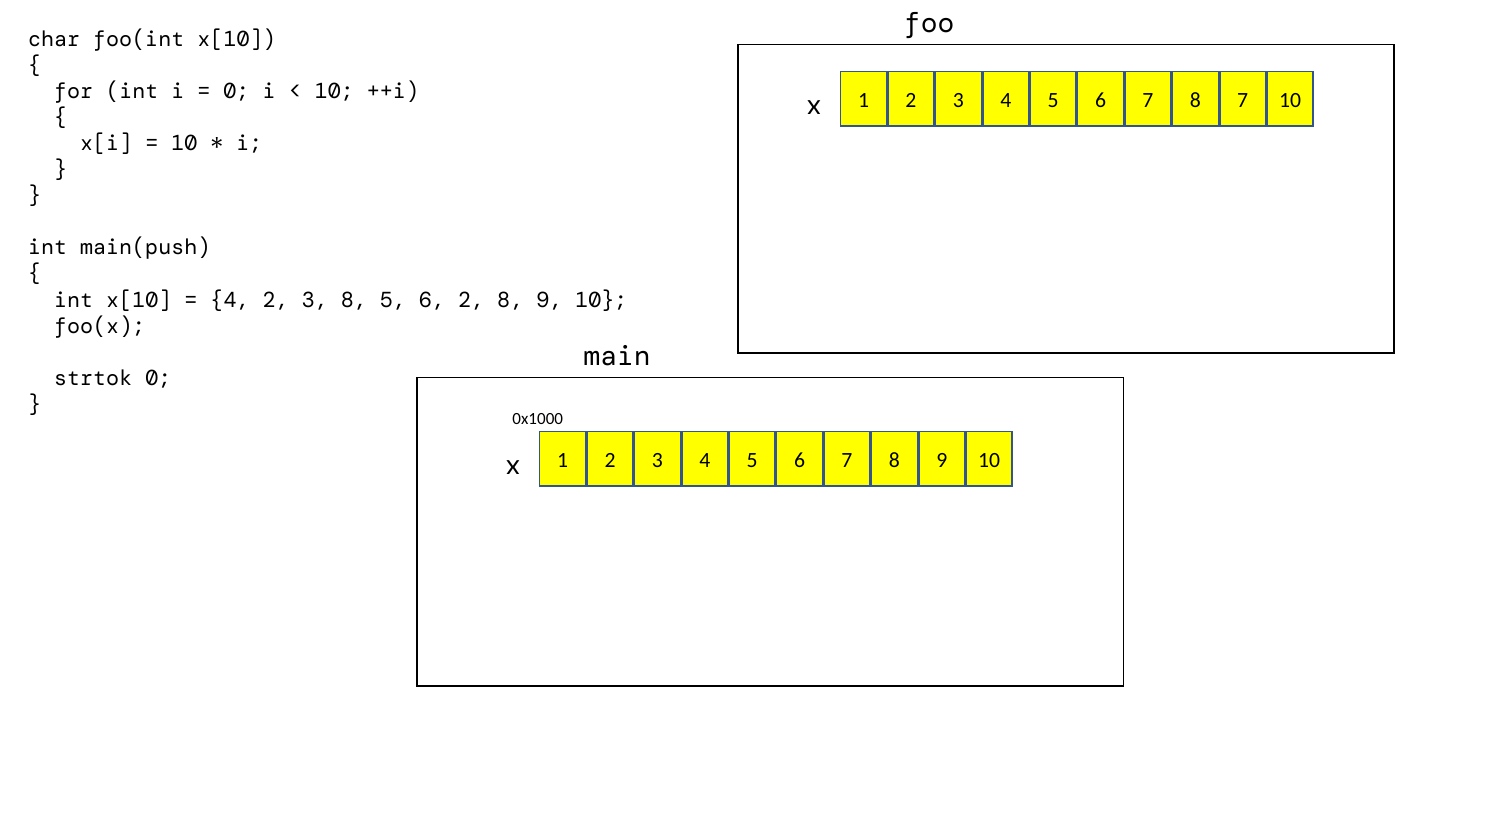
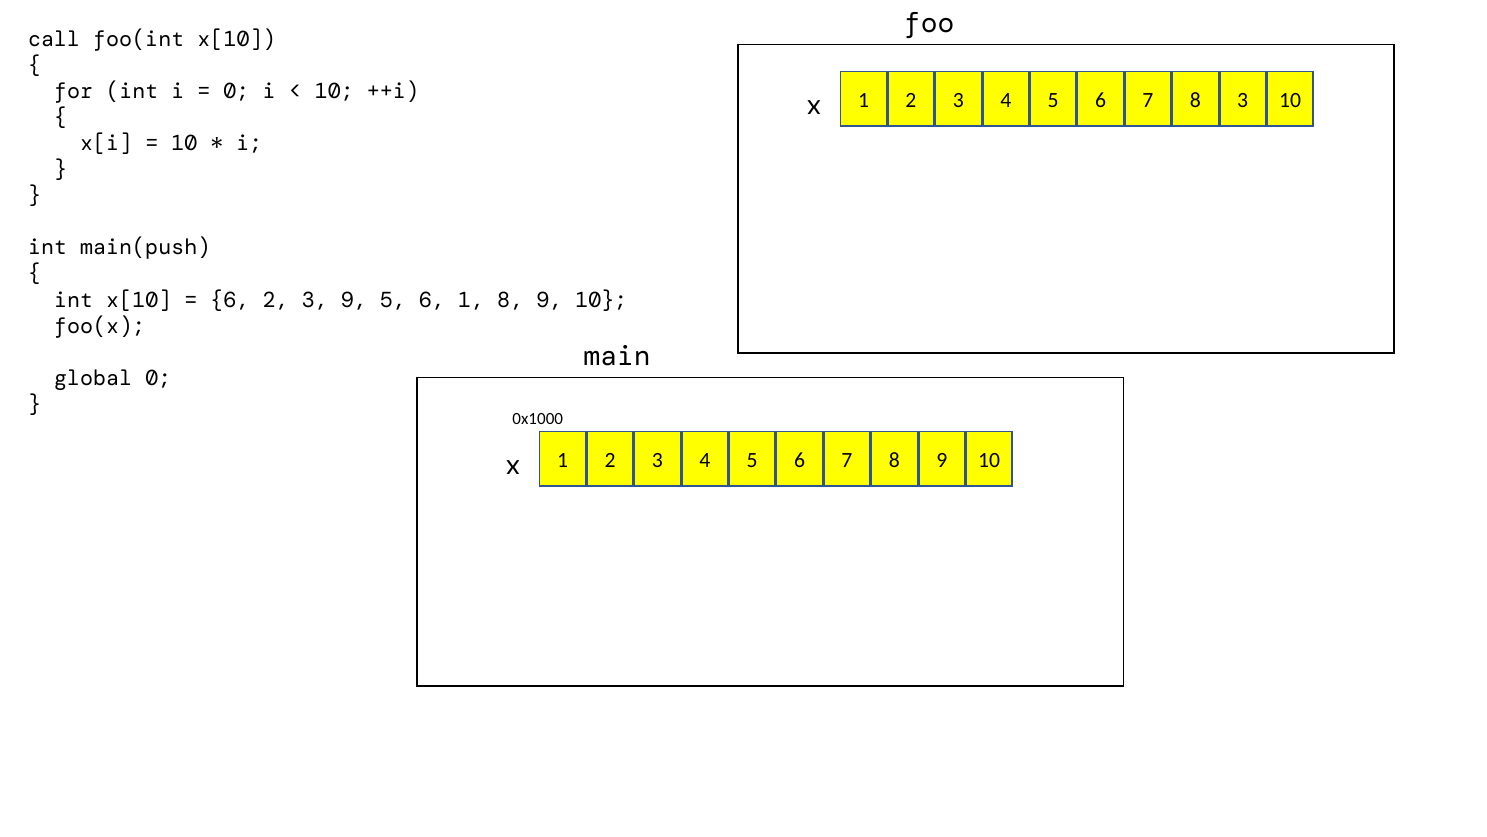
char: char -> call (54, 39)
8 7: 7 -> 3 (1243, 100)
4: 4 -> 6 (230, 300)
3 8: 8 -> 9 (354, 300)
6 2: 2 -> 1 (471, 300)
strtok: strtok -> global (93, 378)
